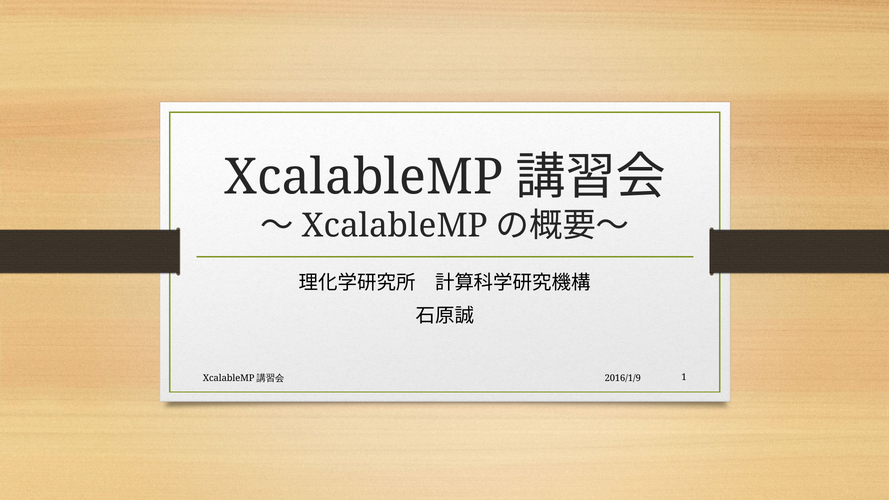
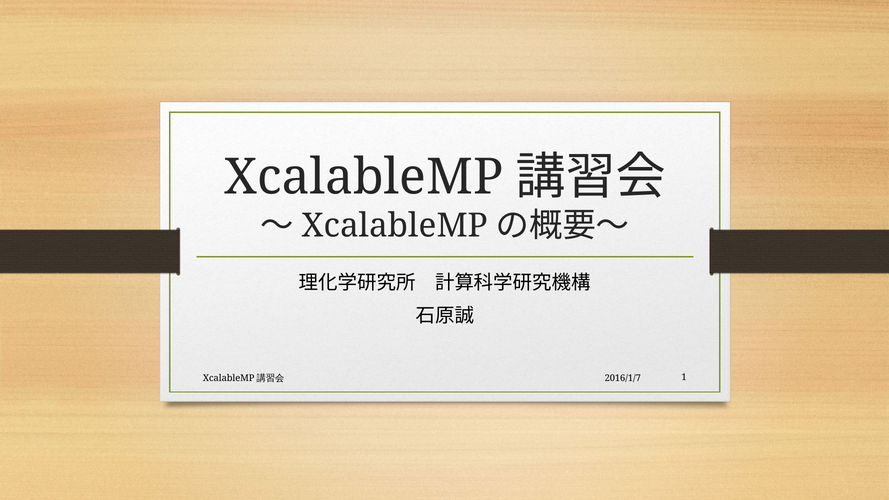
2016/1/9: 2016/1/9 -> 2016/1/7 (623, 378)
